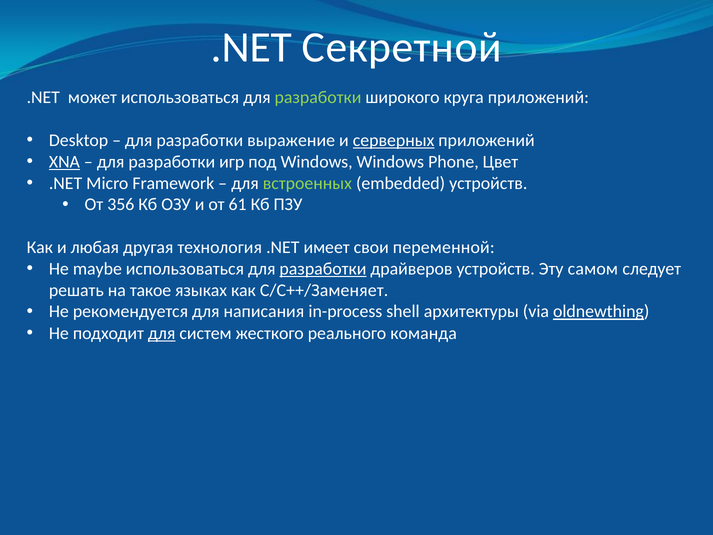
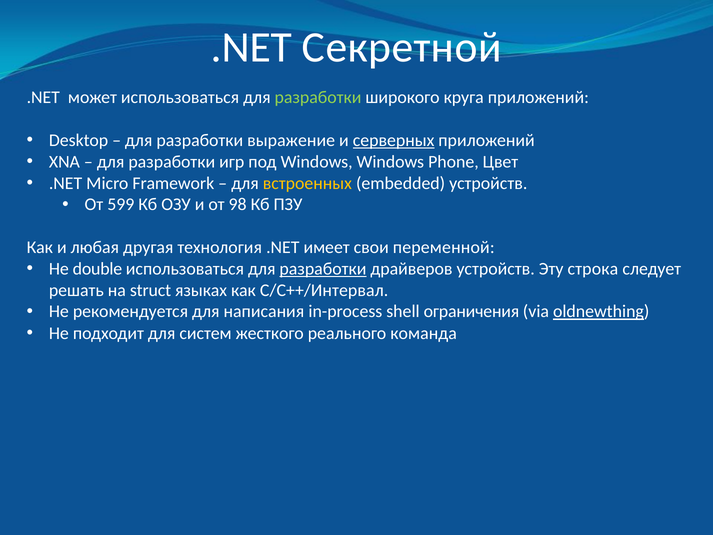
XNA underline: present -> none (64, 162)
встроенных colour: light green -> yellow (307, 183)
356: 356 -> 599 (121, 204)
61: 61 -> 98 (238, 204)
maybe: maybe -> double (97, 269)
самом: самом -> строка (593, 269)
такое: такое -> struct (151, 290)
C/C++/Заменяет: C/C++/Заменяет -> C/C++/Интервал (324, 290)
архитектуры: архитектуры -> ограничения (471, 311)
для underline: present -> none (162, 333)
